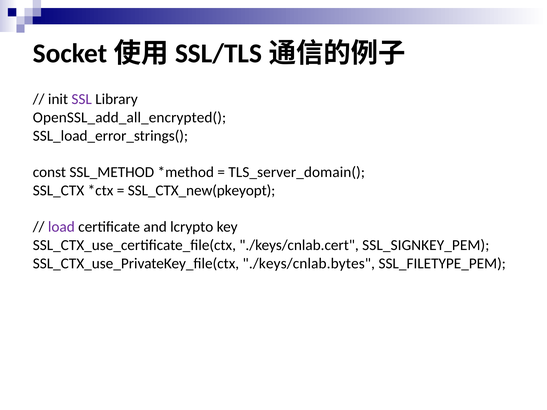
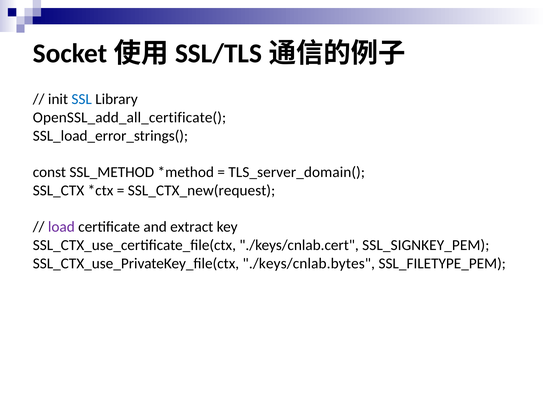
SSL colour: purple -> blue (82, 99)
OpenSSL_add_all_encrypted(: OpenSSL_add_all_encrypted( -> OpenSSL_add_all_certificate( (129, 118)
SSL_CTX_new(pkeyopt: SSL_CTX_new(pkeyopt -> SSL_CTX_new(request (201, 191)
lcrypto: lcrypto -> extract (192, 227)
